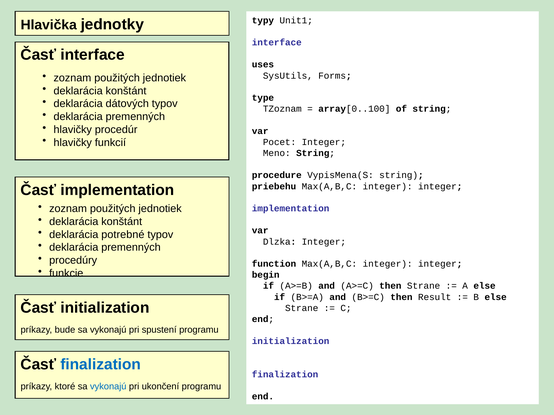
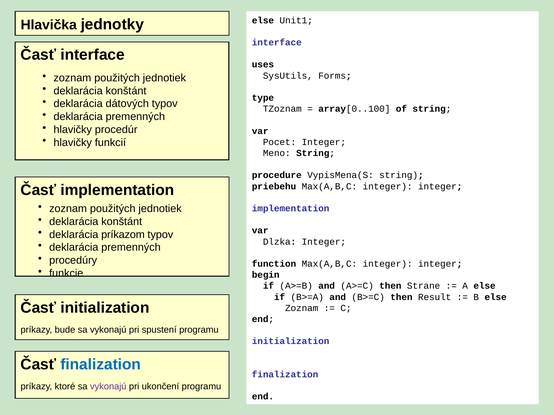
typy: typy -> else (263, 20)
potrebné: potrebné -> príkazom (123, 235)
Strane: Strane -> Zoznam (302, 308)
vykonajú colour: blue -> purple (108, 387)
